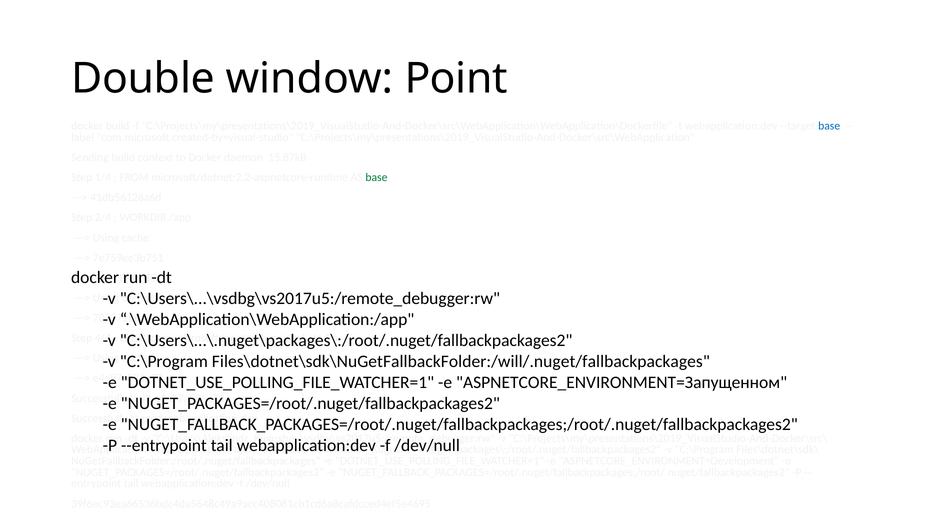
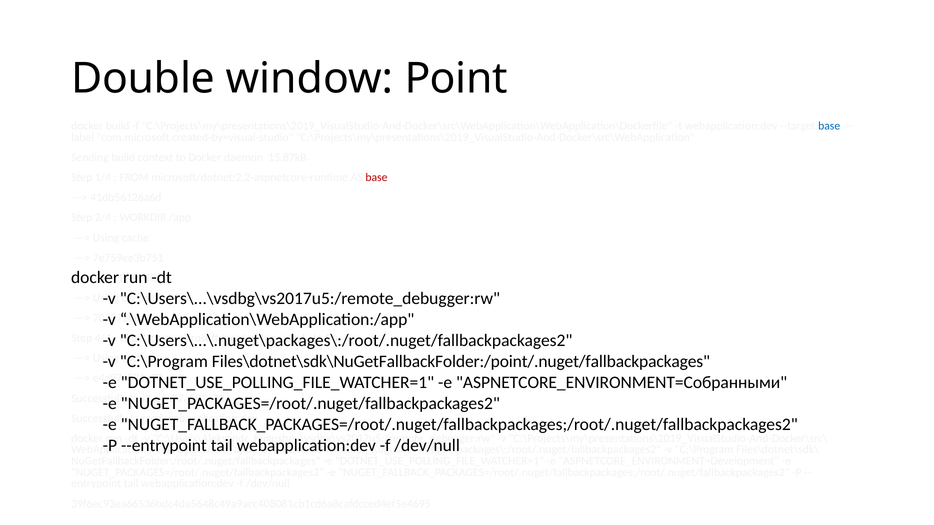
base colour: green -> red (376, 178)
Files\dotnet\sdk\NuGetFallbackFolder:/will/.nuget/fallbackpackages: Files\dotnet\sdk\NuGetFallbackFolder:/will/.nuget/fallbackpackages -> Files\dotnet\sdk\NuGetFallbackFolder:/point/.nuget/fallbackpackages (461, 362)
ASPNETCORE_ENVIRONMENT=Запущенном: ASPNETCORE_ENVIRONMENT=Запущенном -> ASPNETCORE_ENVIRONMENT=Собранными (622, 383)
